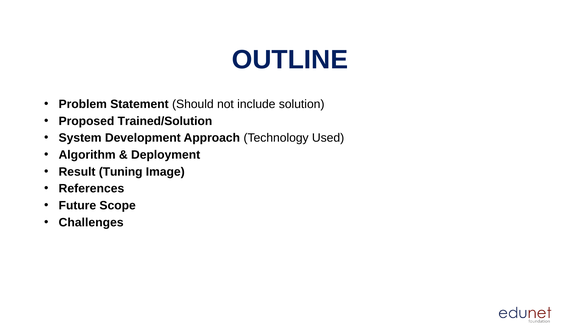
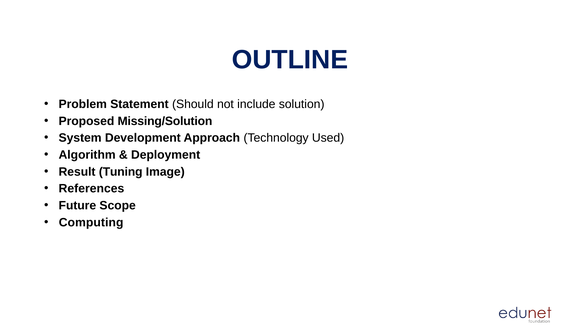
Trained/Solution: Trained/Solution -> Missing/Solution (165, 121)
Challenges: Challenges -> Computing (91, 222)
